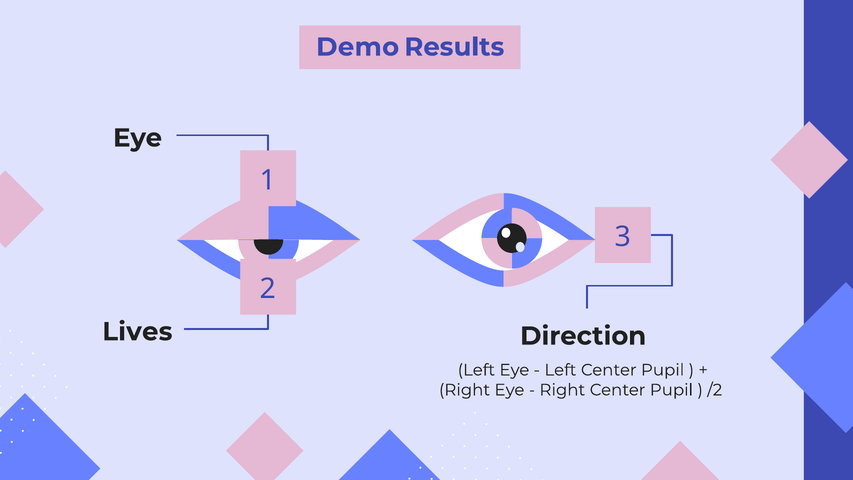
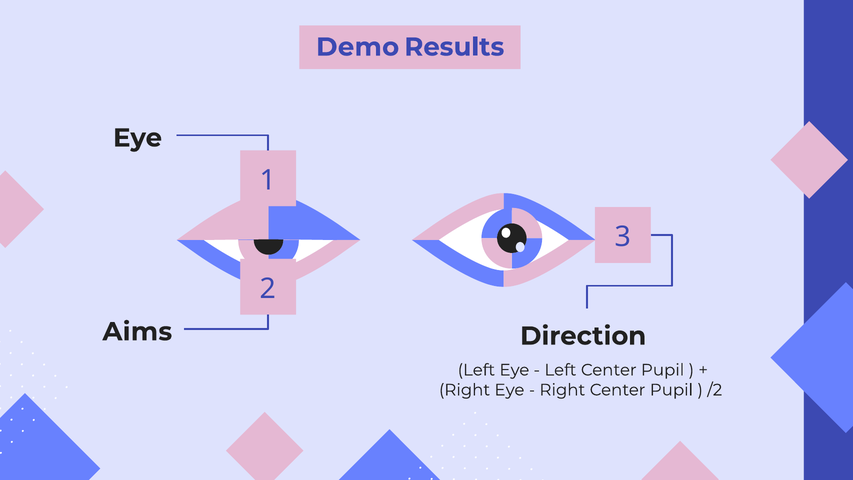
Lives: Lives -> Aims (137, 332)
